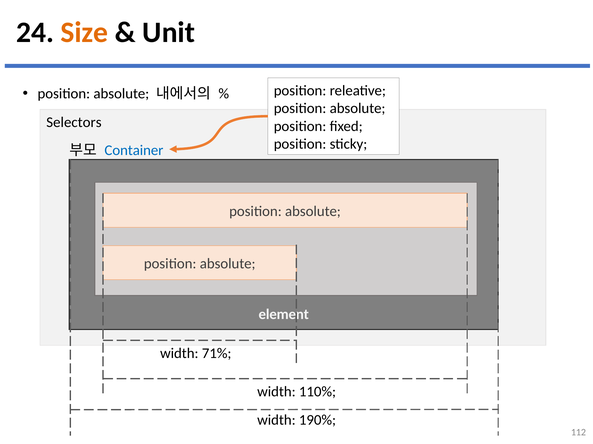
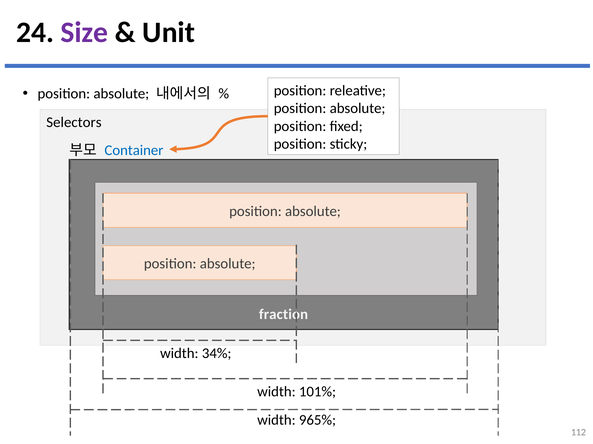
Size colour: orange -> purple (84, 32)
element: element -> fraction (284, 315)
71%: 71% -> 34% (217, 354)
110%: 110% -> 101% (318, 392)
190%: 190% -> 965% (318, 421)
